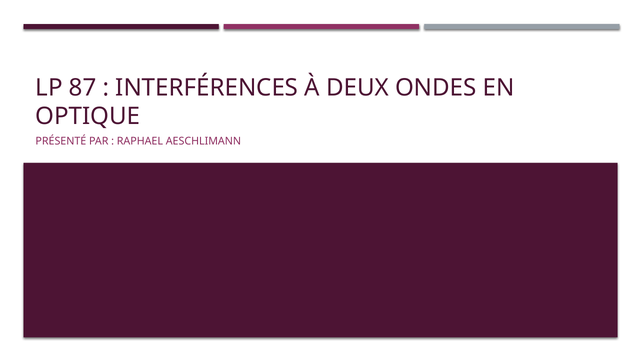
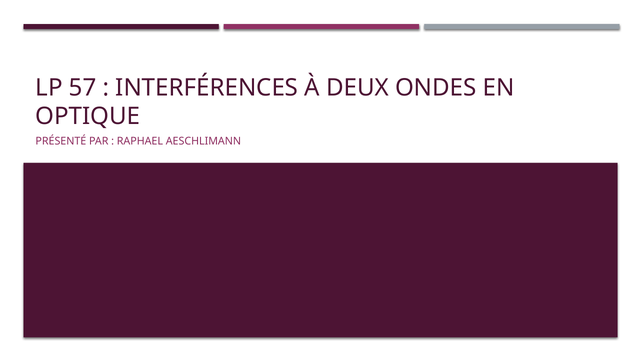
87: 87 -> 57 (83, 87)
